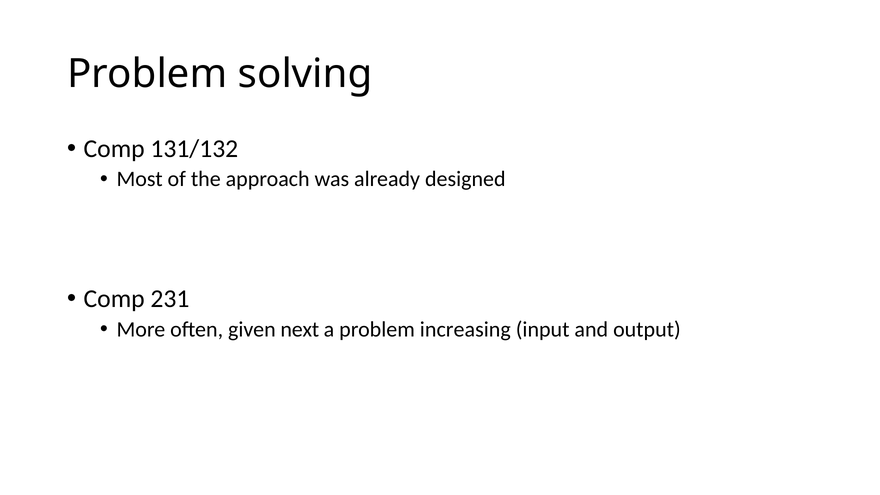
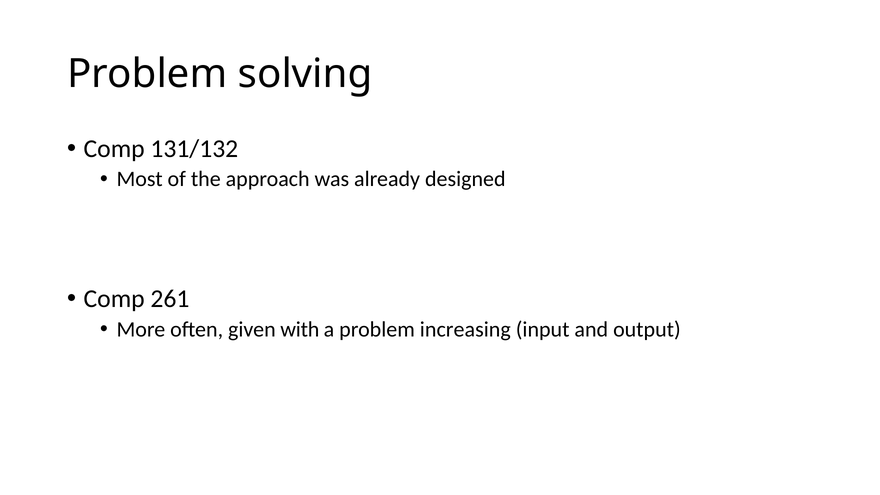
231: 231 -> 261 (170, 299)
next: next -> with (300, 329)
